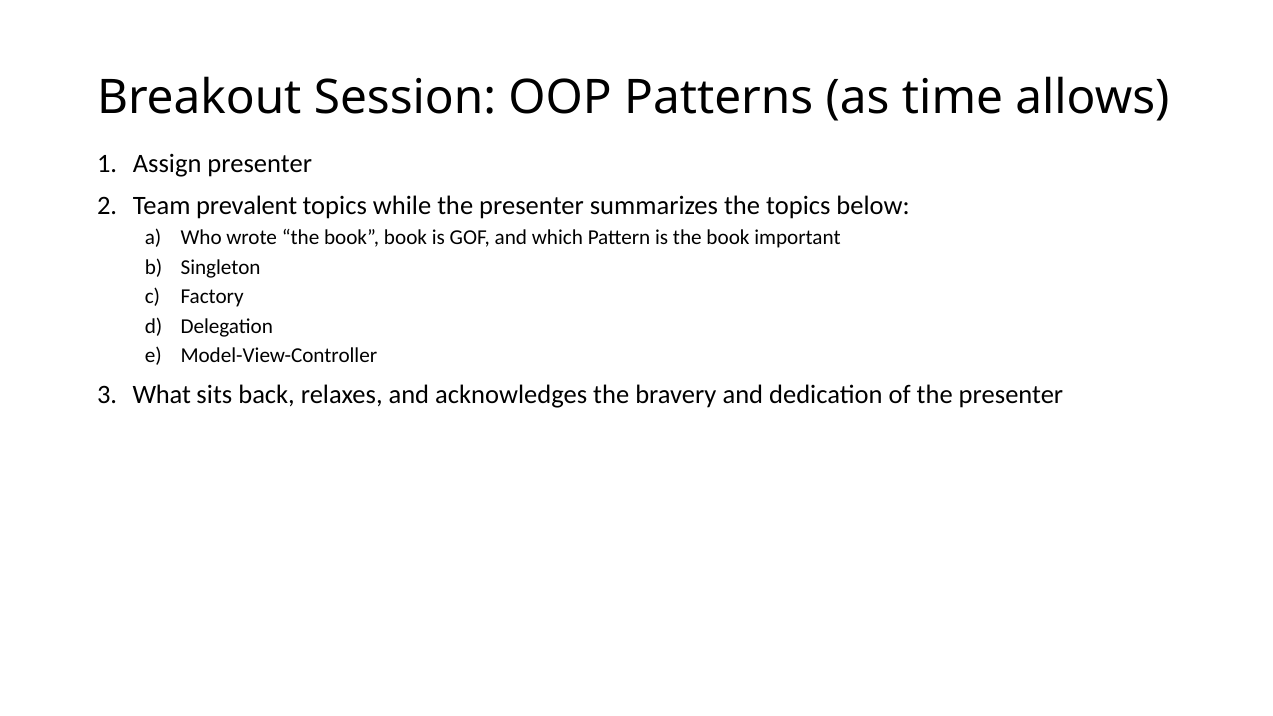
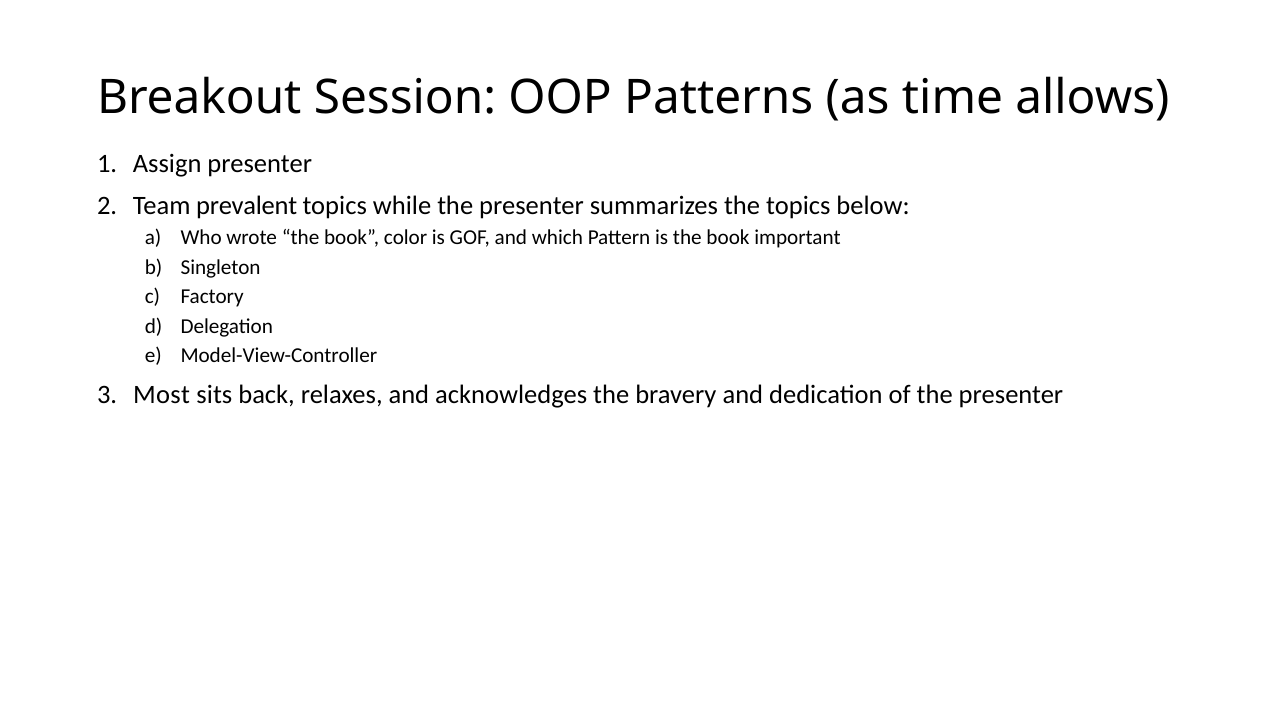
book book: book -> color (406, 238)
What: What -> Most (162, 395)
